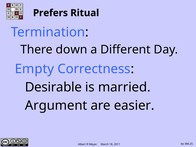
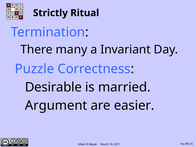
Prefers: Prefers -> Strictly (50, 13)
down: down -> many (71, 50)
Different: Different -> Invariant (125, 50)
Empty: Empty -> Puzzle (34, 69)
